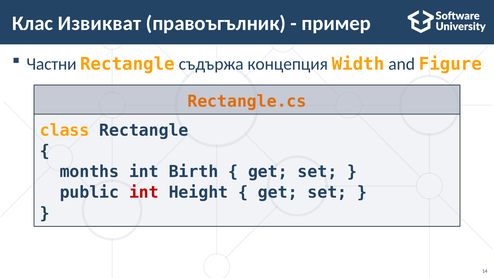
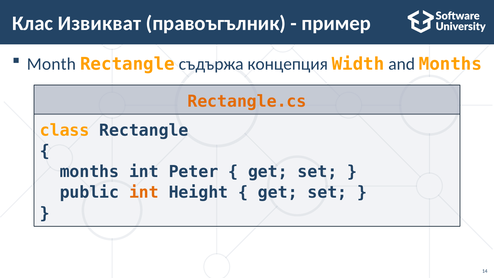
Частни: Частни -> Month (51, 64)
and Figure: Figure -> Months (450, 64)
Birth: Birth -> Peter (194, 172)
int colour: red -> orange (144, 192)
